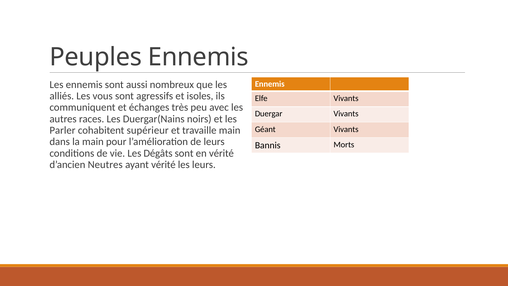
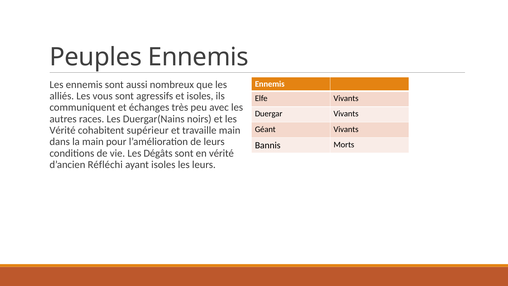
Parler: Parler -> Vérité (63, 130)
Neutres: Neutres -> Réfléchi (105, 164)
ayant vérité: vérité -> isoles (163, 164)
